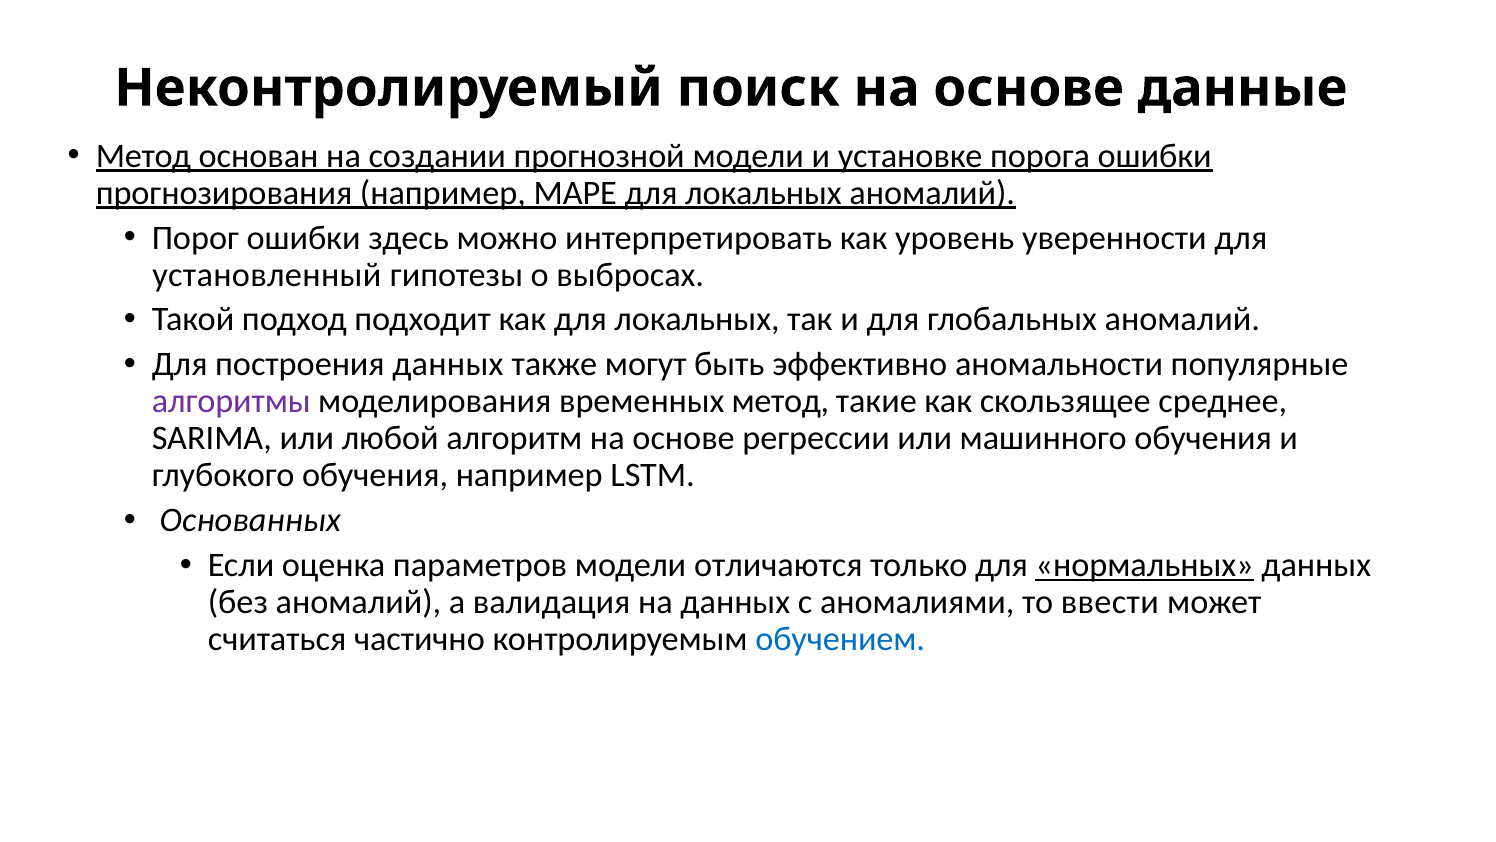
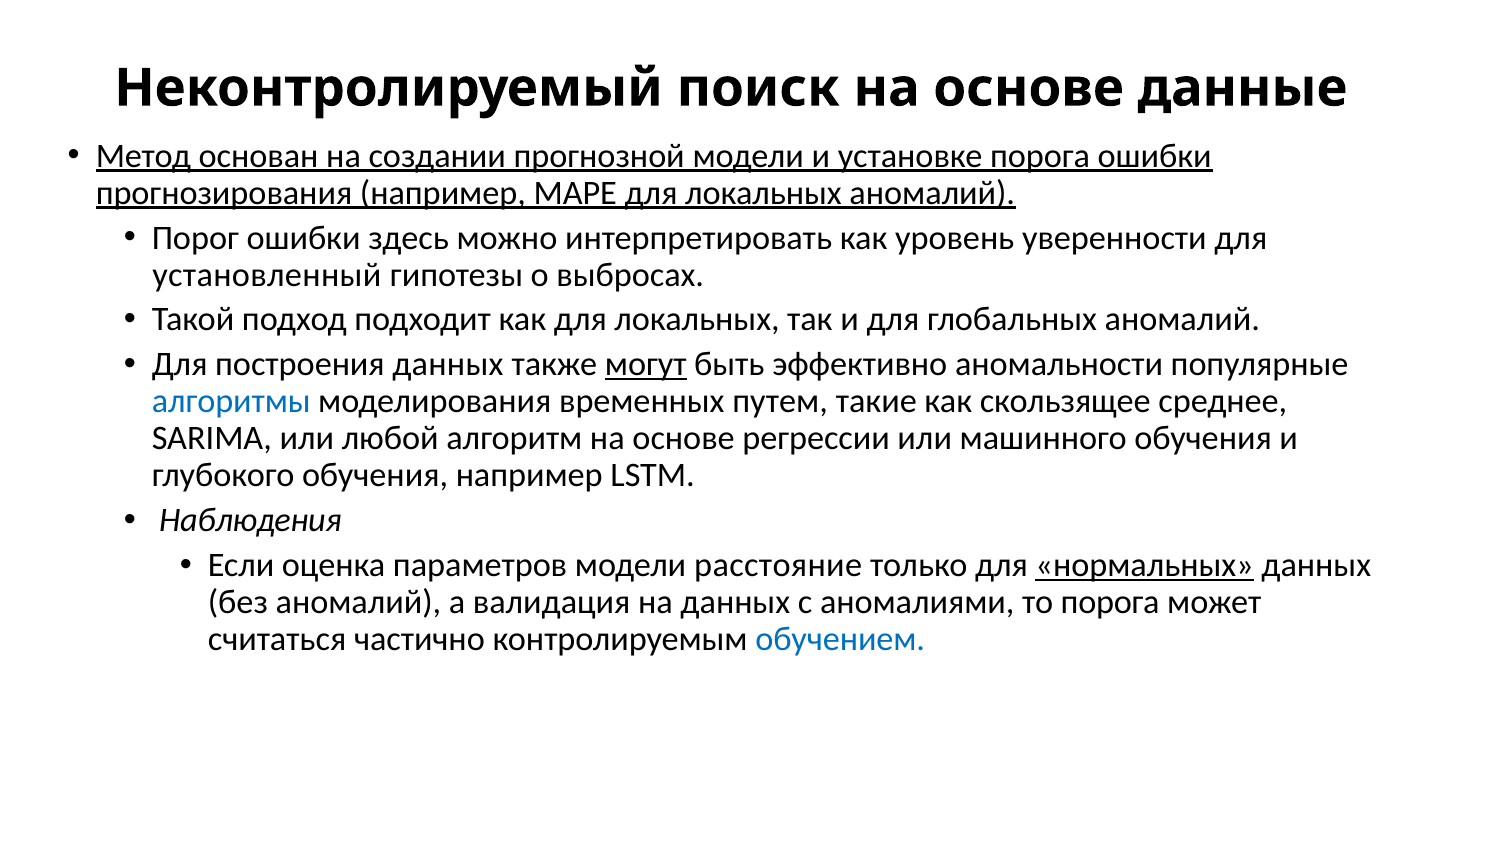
могут underline: none -> present (646, 364)
алгоритмы colour: purple -> blue (231, 401)
временных метод: метод -> путем (780, 401)
Основанных: Основанных -> Наблюдения (250, 520)
отличаются: отличаются -> расстояние (778, 565)
то ввести: ввести -> порога (1110, 602)
